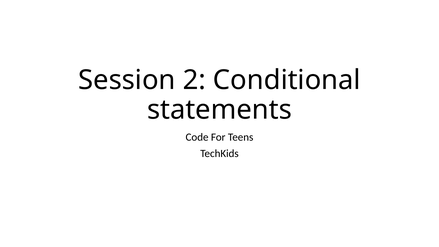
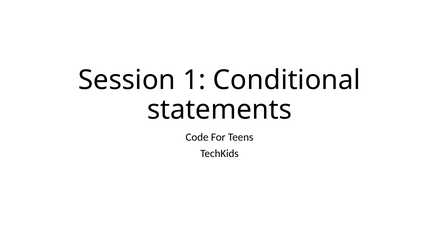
2: 2 -> 1 (194, 80)
